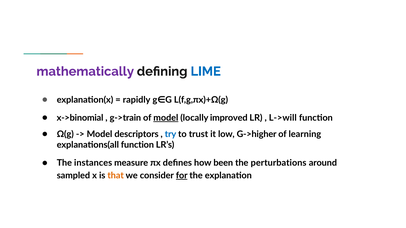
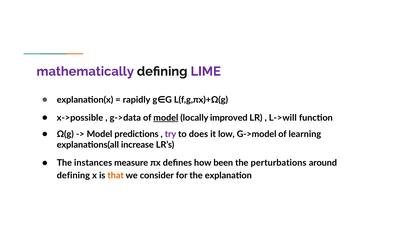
LIME colour: blue -> purple (206, 71)
x->binomial: x->binomial -> x->possible (80, 118)
g->train: g->train -> g->data (125, 118)
descriptors: descriptors -> predictions (137, 134)
try colour: blue -> purple (171, 134)
trust: trust -> does (198, 134)
G->higher: G->higher -> G->model (257, 134)
explanations(all function: function -> increase (137, 145)
sampled: sampled -> defining (73, 176)
for underline: present -> none (182, 176)
